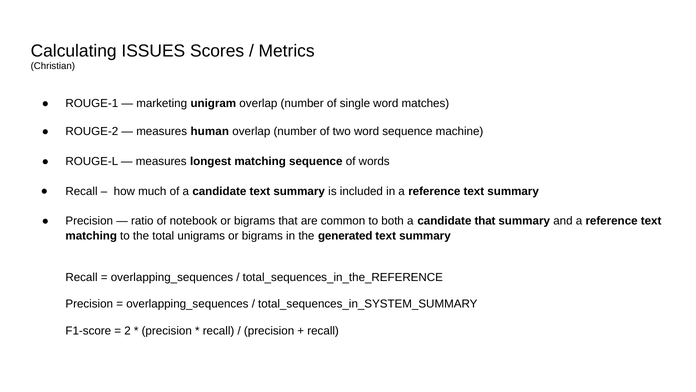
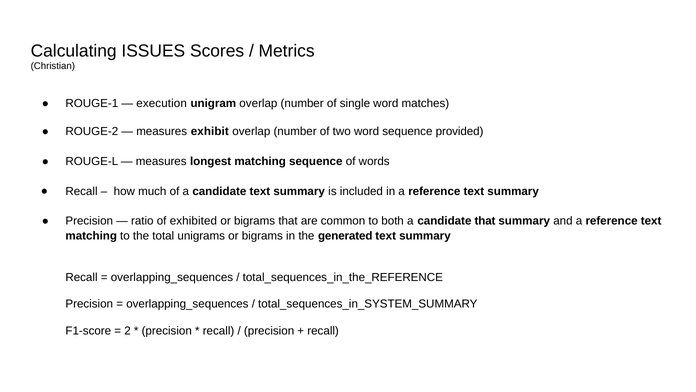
marketing: marketing -> execution (162, 103)
human: human -> exhibit (210, 131)
machine: machine -> provided (460, 131)
notebook: notebook -> exhibited (193, 221)
